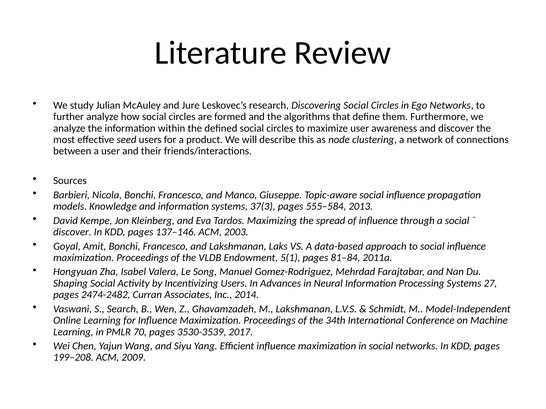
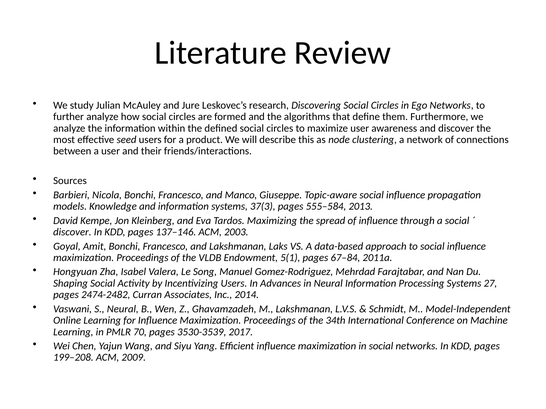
81–84: 81–84 -> 67–84 (345, 258)
S Search: Search -> Neural (123, 309)
